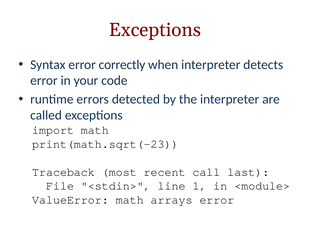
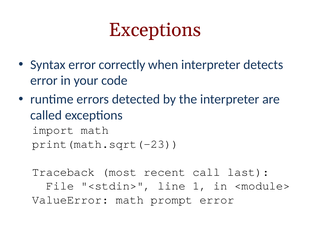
arrays: arrays -> prompt (172, 200)
